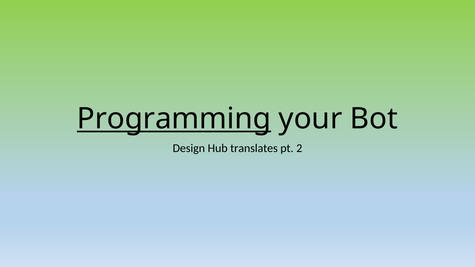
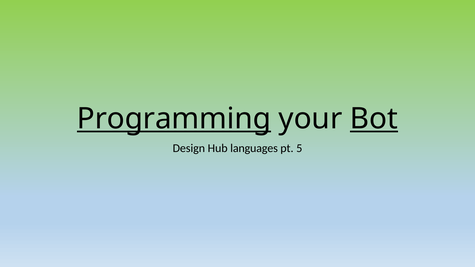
Bot underline: none -> present (374, 119)
translates: translates -> languages (254, 148)
2: 2 -> 5 (299, 148)
